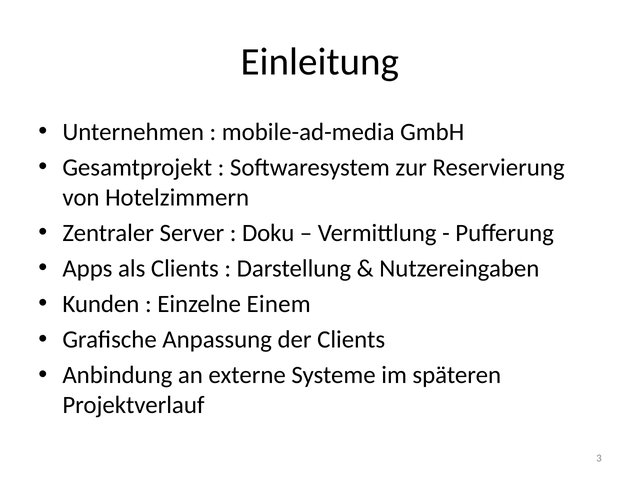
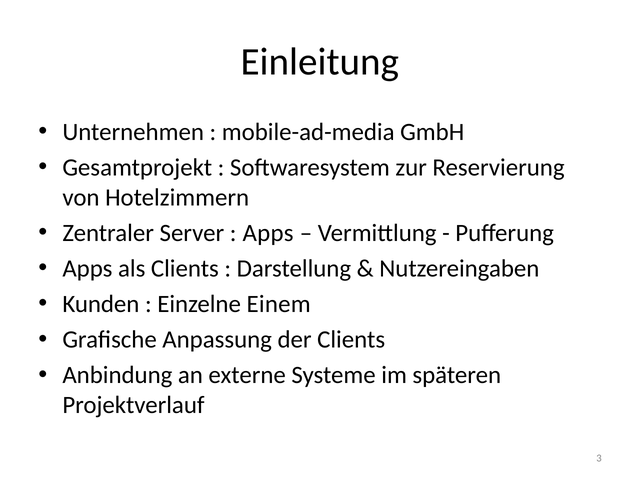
Doku: Doku -> Apps (268, 233)
